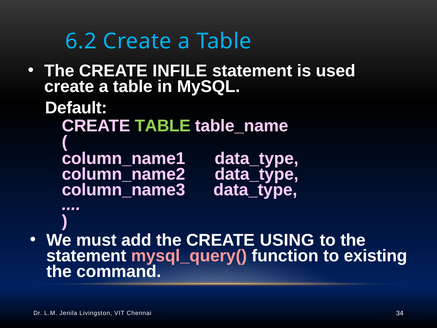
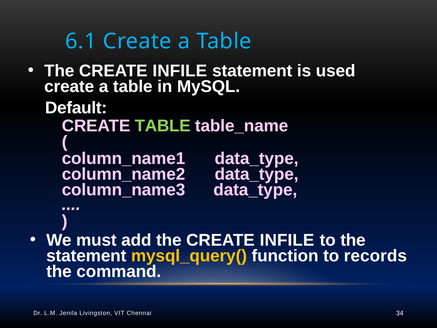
6.2: 6.2 -> 6.1 (81, 41)
add the CREATE USING: USING -> INFILE (287, 240)
mysql_query( colour: pink -> yellow (189, 256)
existing: existing -> records (375, 256)
